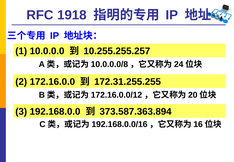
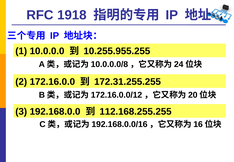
10.255.255.257: 10.255.255.257 -> 10.255.955.255 (117, 51)
373.587.363.894: 373.587.363.894 -> 112.168.255.255 (136, 112)
